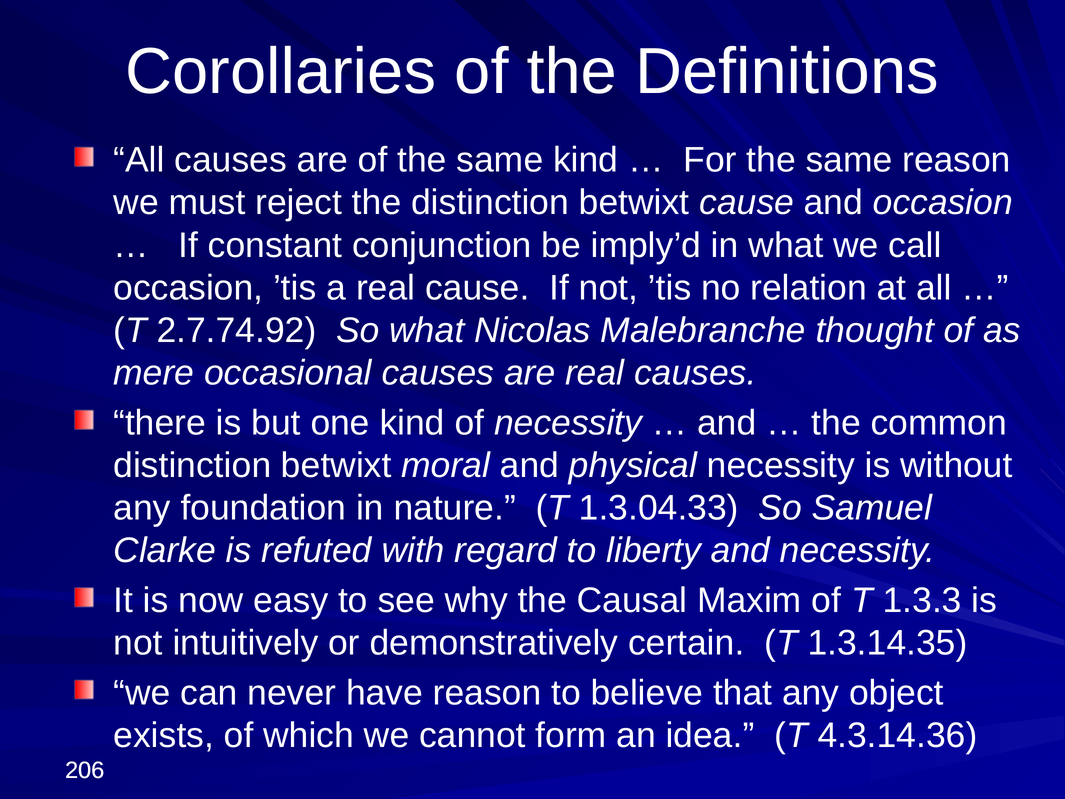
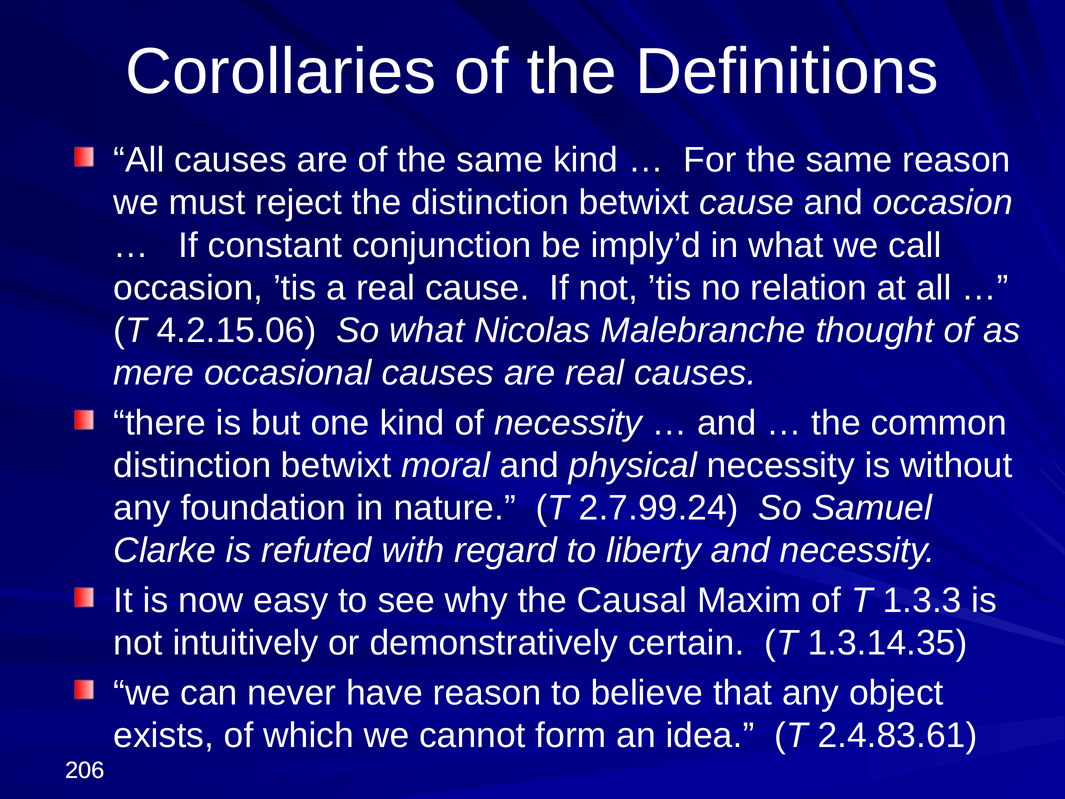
2.7.74.92: 2.7.74.92 -> 4.2.15.06 (236, 331)
1.3.04.33: 1.3.04.33 -> 2.7.99.24 (659, 508)
4.3.14.36: 4.3.14.36 -> 2.4.83.61 (897, 735)
